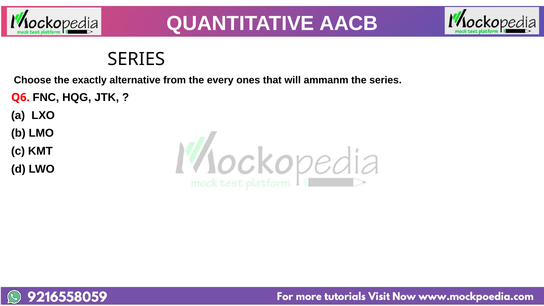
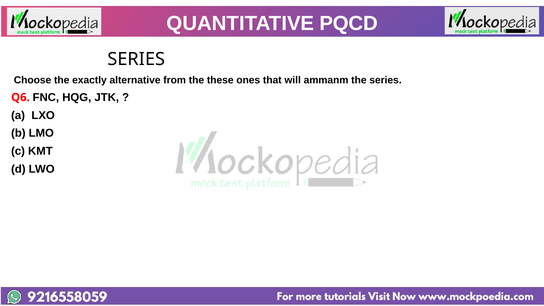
AACB: AACB -> PQCD (349, 23)
every: every -> these (220, 80)
